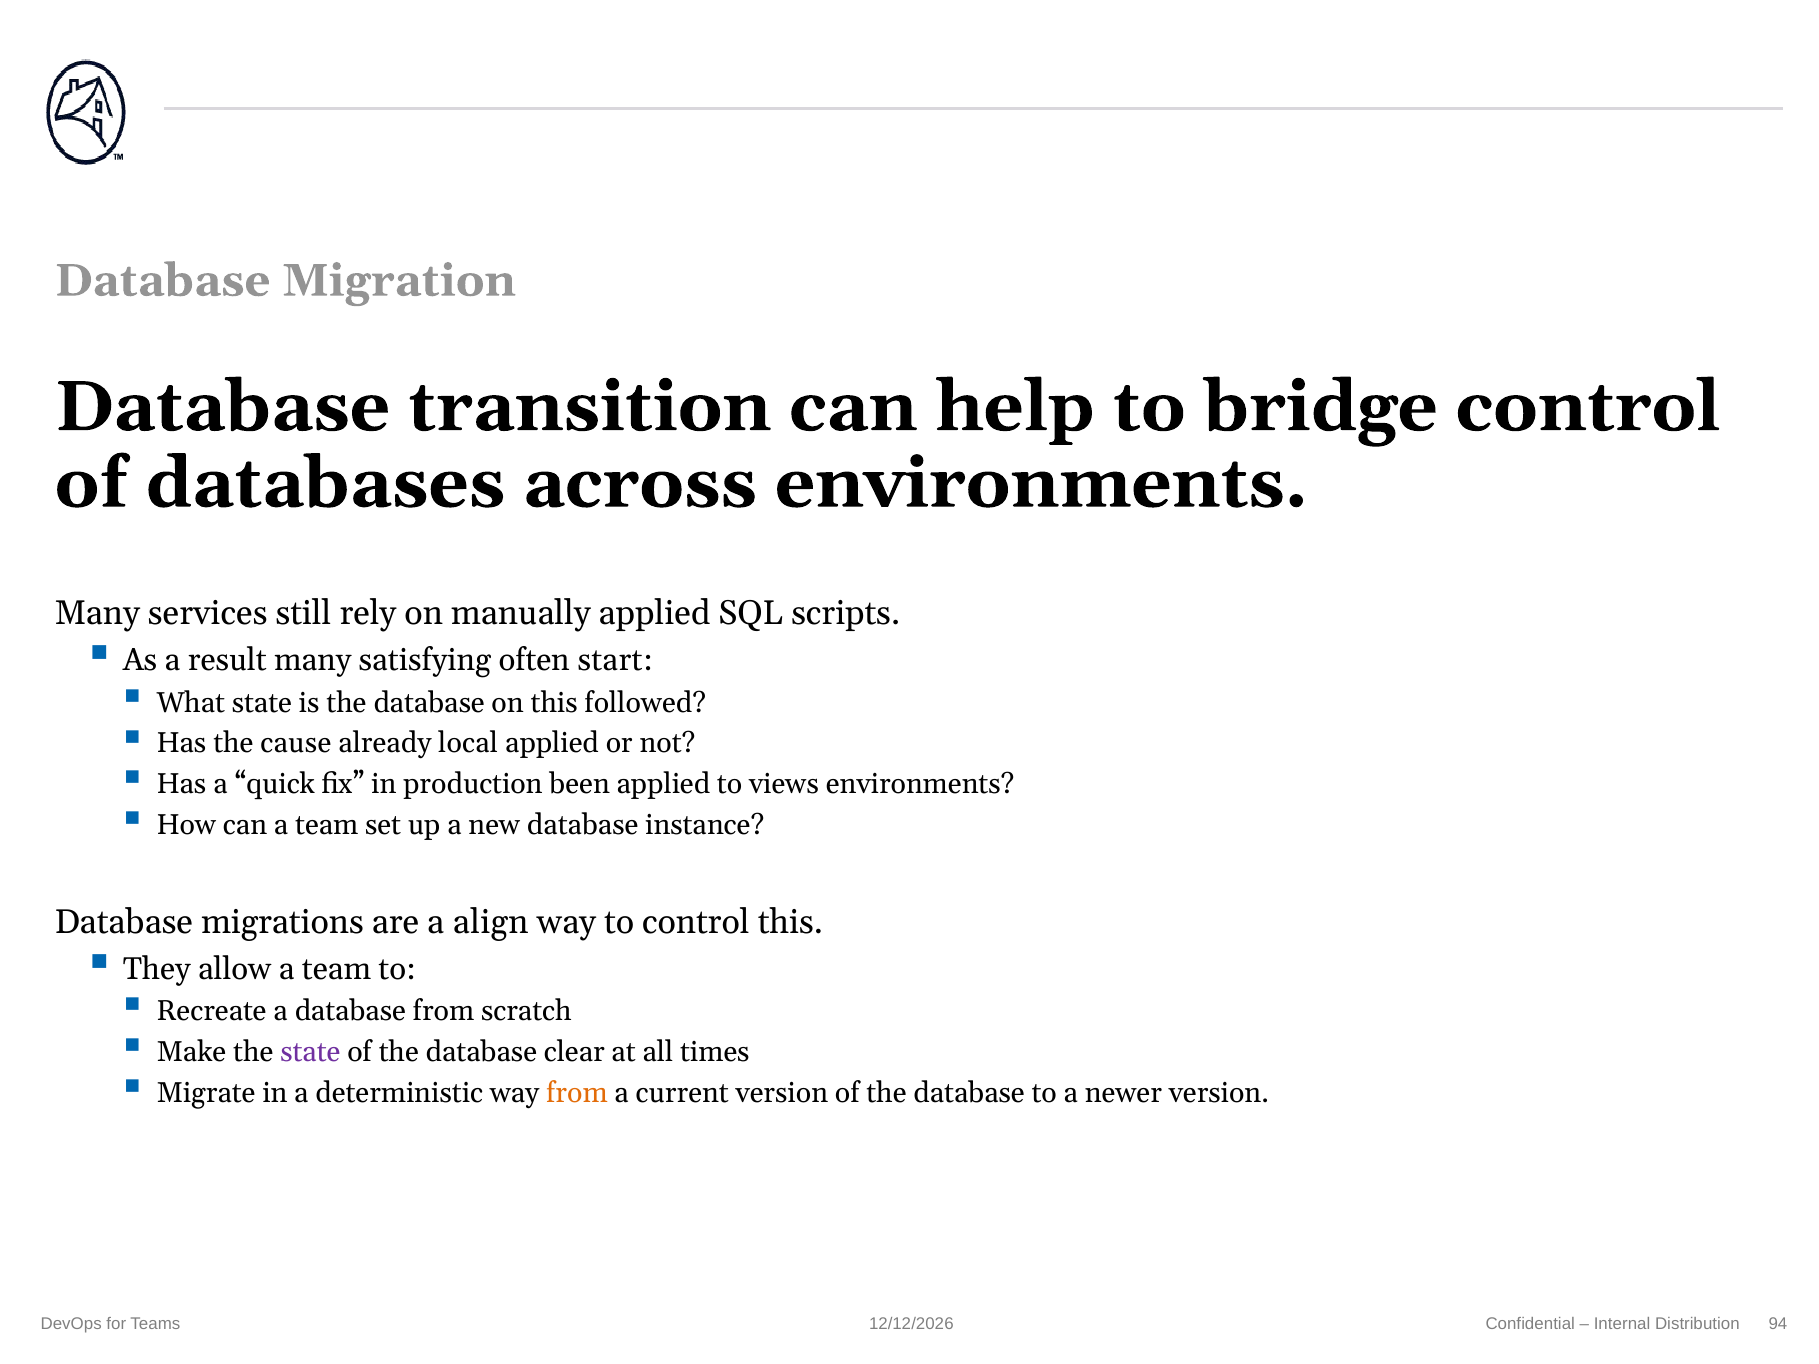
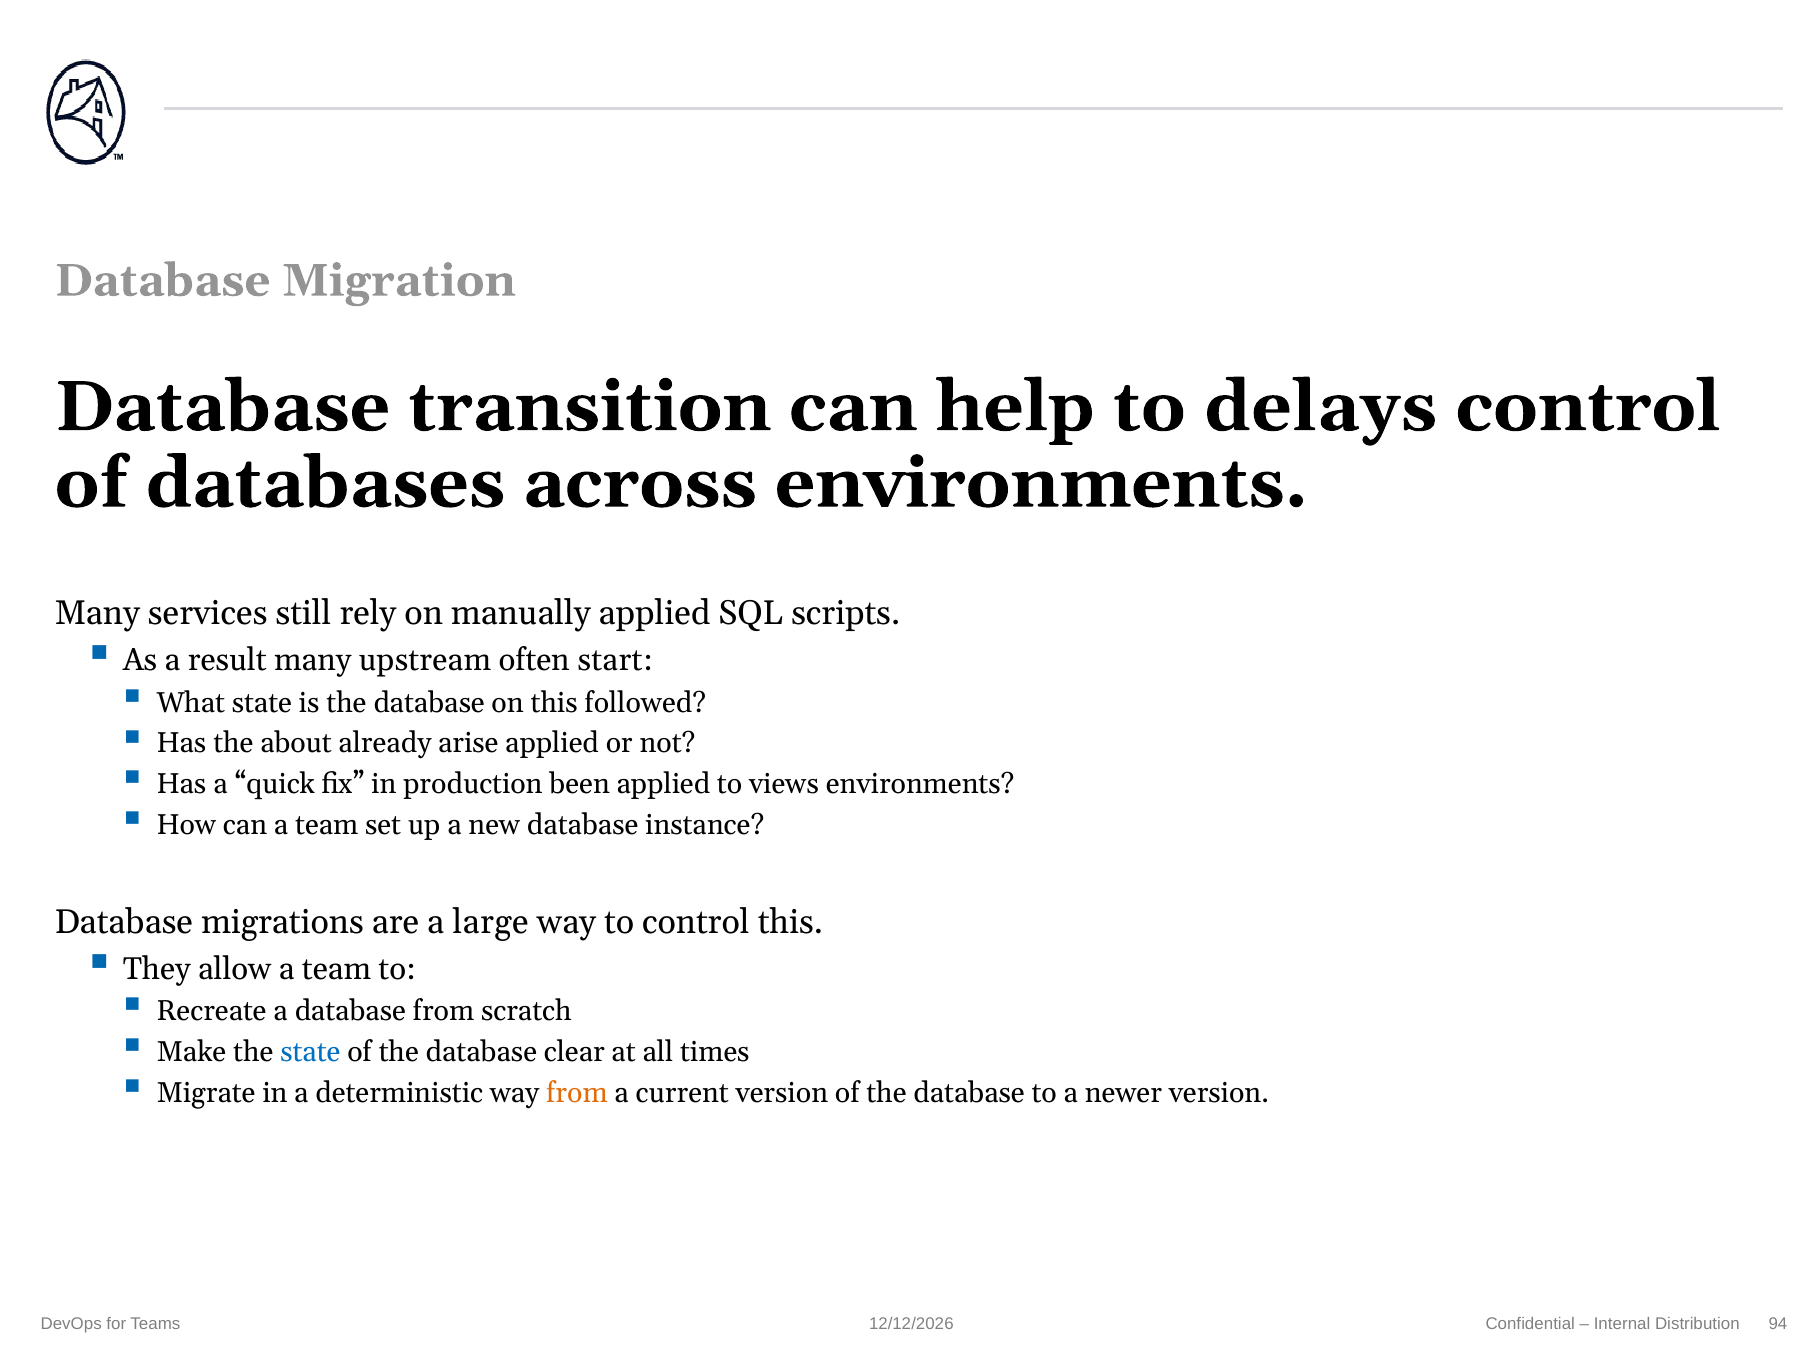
bridge: bridge -> delays (1320, 407)
satisfying: satisfying -> upstream (425, 660)
cause: cause -> about (296, 744)
local: local -> arise (468, 744)
align: align -> large (491, 922)
state colour: purple -> blue (310, 1052)
